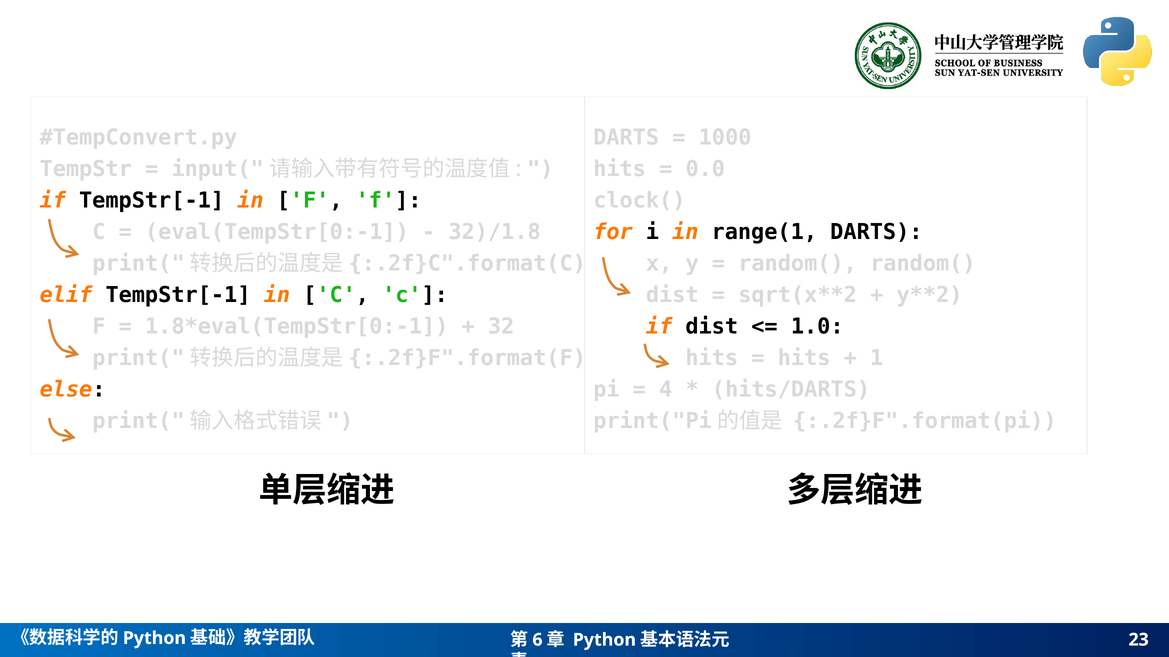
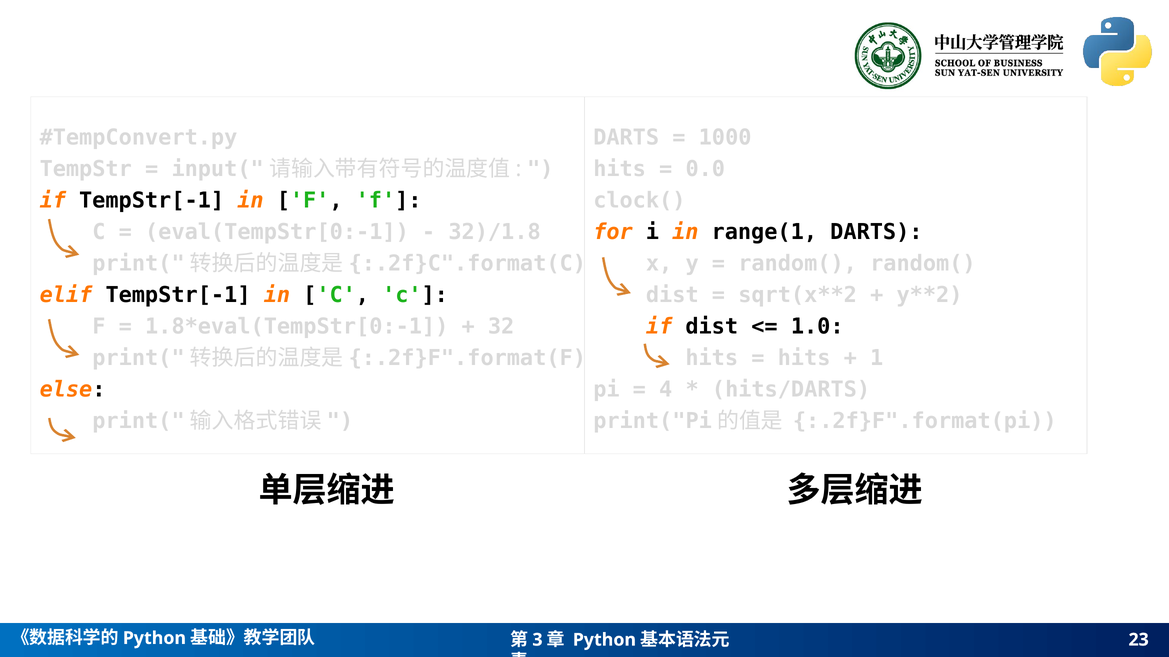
6: 6 -> 3 (537, 640)
